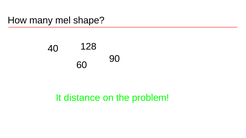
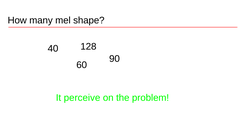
distance: distance -> perceive (82, 98)
